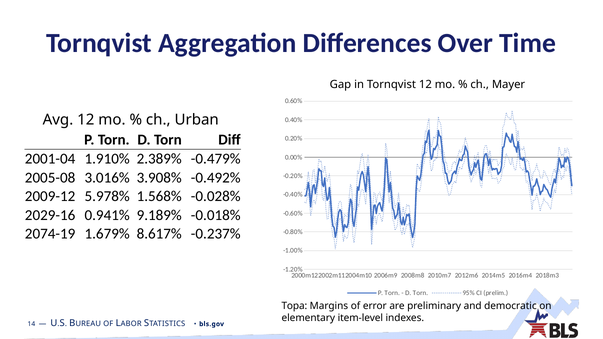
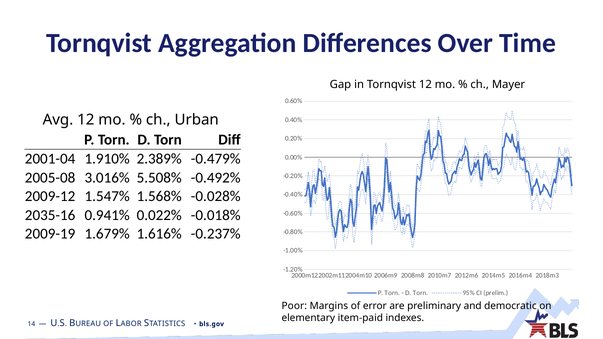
3.908%: 3.908% -> 5.508% (159, 178)
5.978%: 5.978% -> 1.547% (107, 196)
2029-16: 2029-16 -> 2035-16 (50, 215)
9.189%: 9.189% -> 0.022% (159, 215)
2074-19: 2074-19 -> 2009-19 (50, 234)
8.617%: 8.617% -> 1.616% (159, 234)
Topa: Topa -> Poor (294, 306)
item-level: item-level -> item-paid (360, 318)
